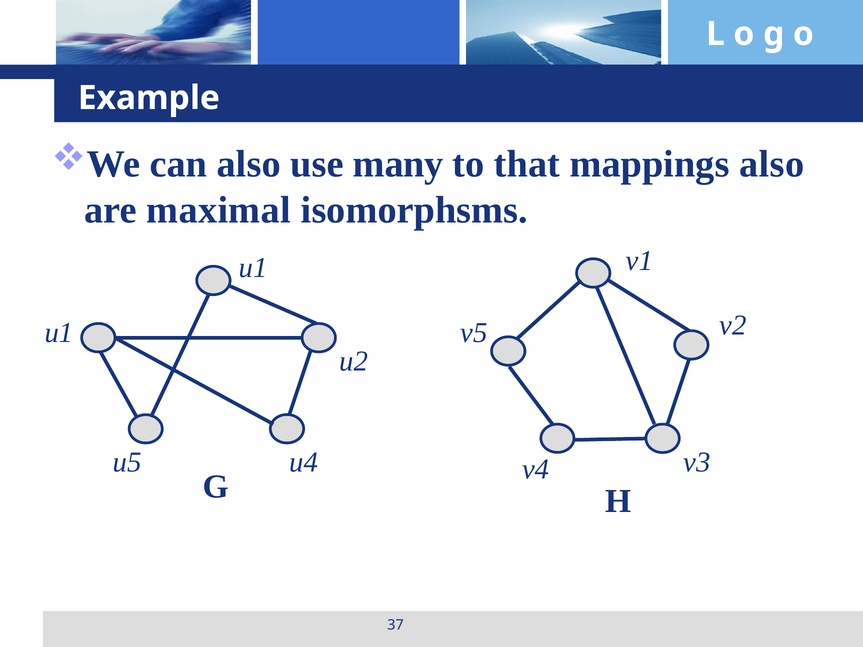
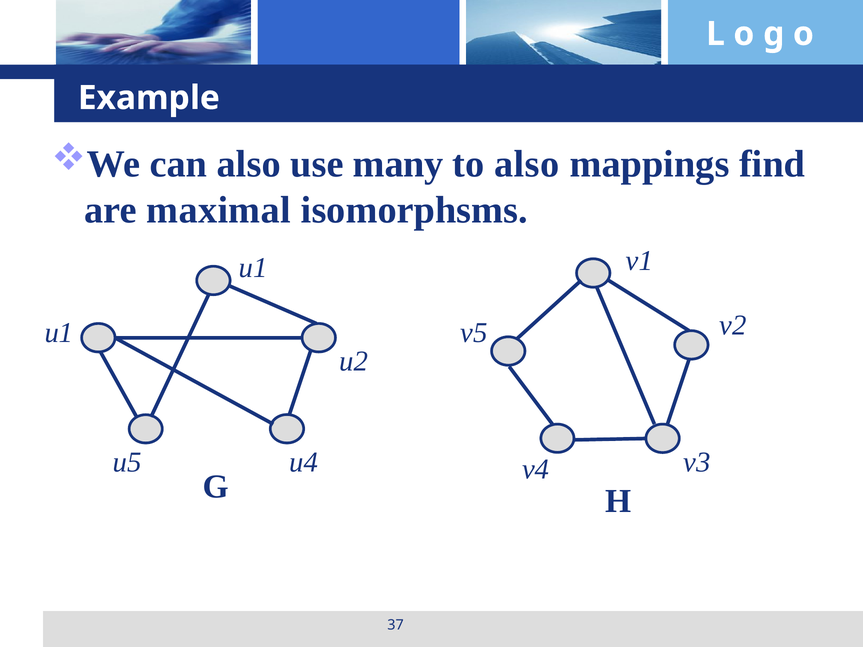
to that: that -> also (527, 164)
mappings also: also -> find (772, 164)
